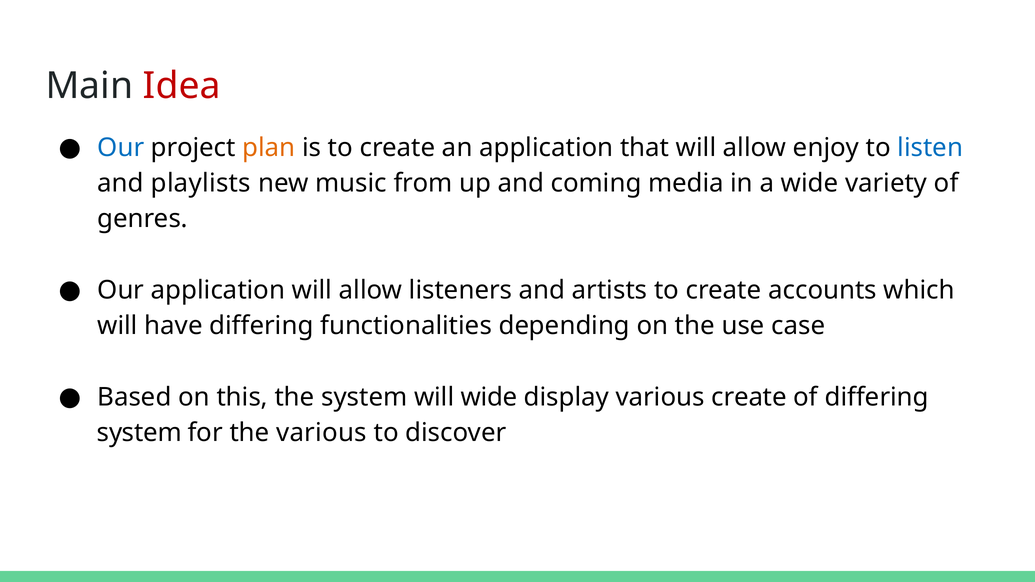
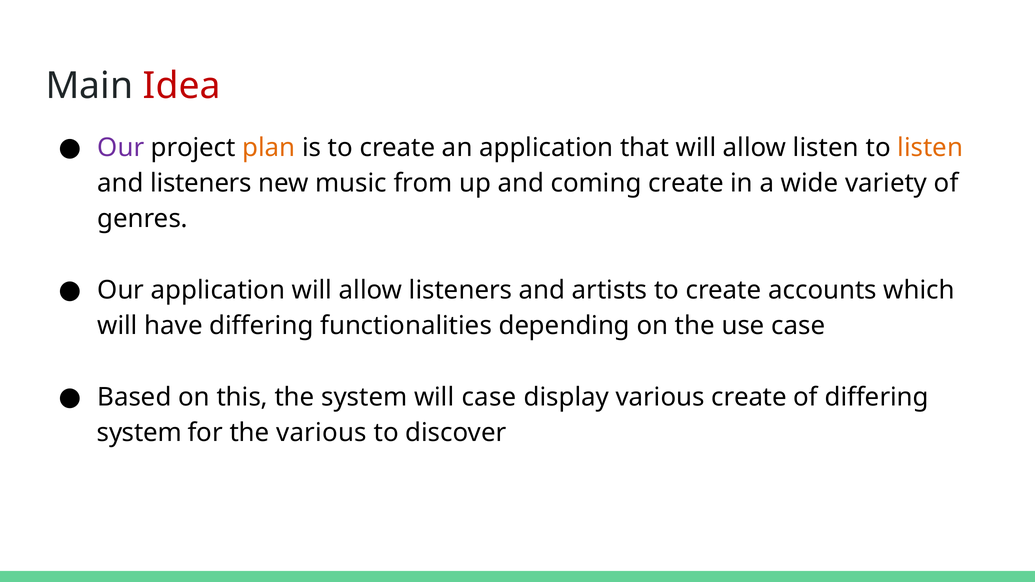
Our colour: blue -> purple (121, 148)
allow enjoy: enjoy -> listen (826, 148)
listen colour: blue -> orange (930, 148)
and playlists: playlists -> listeners (201, 183)
coming media: media -> create (686, 183)
will wide: wide -> case (489, 397)
